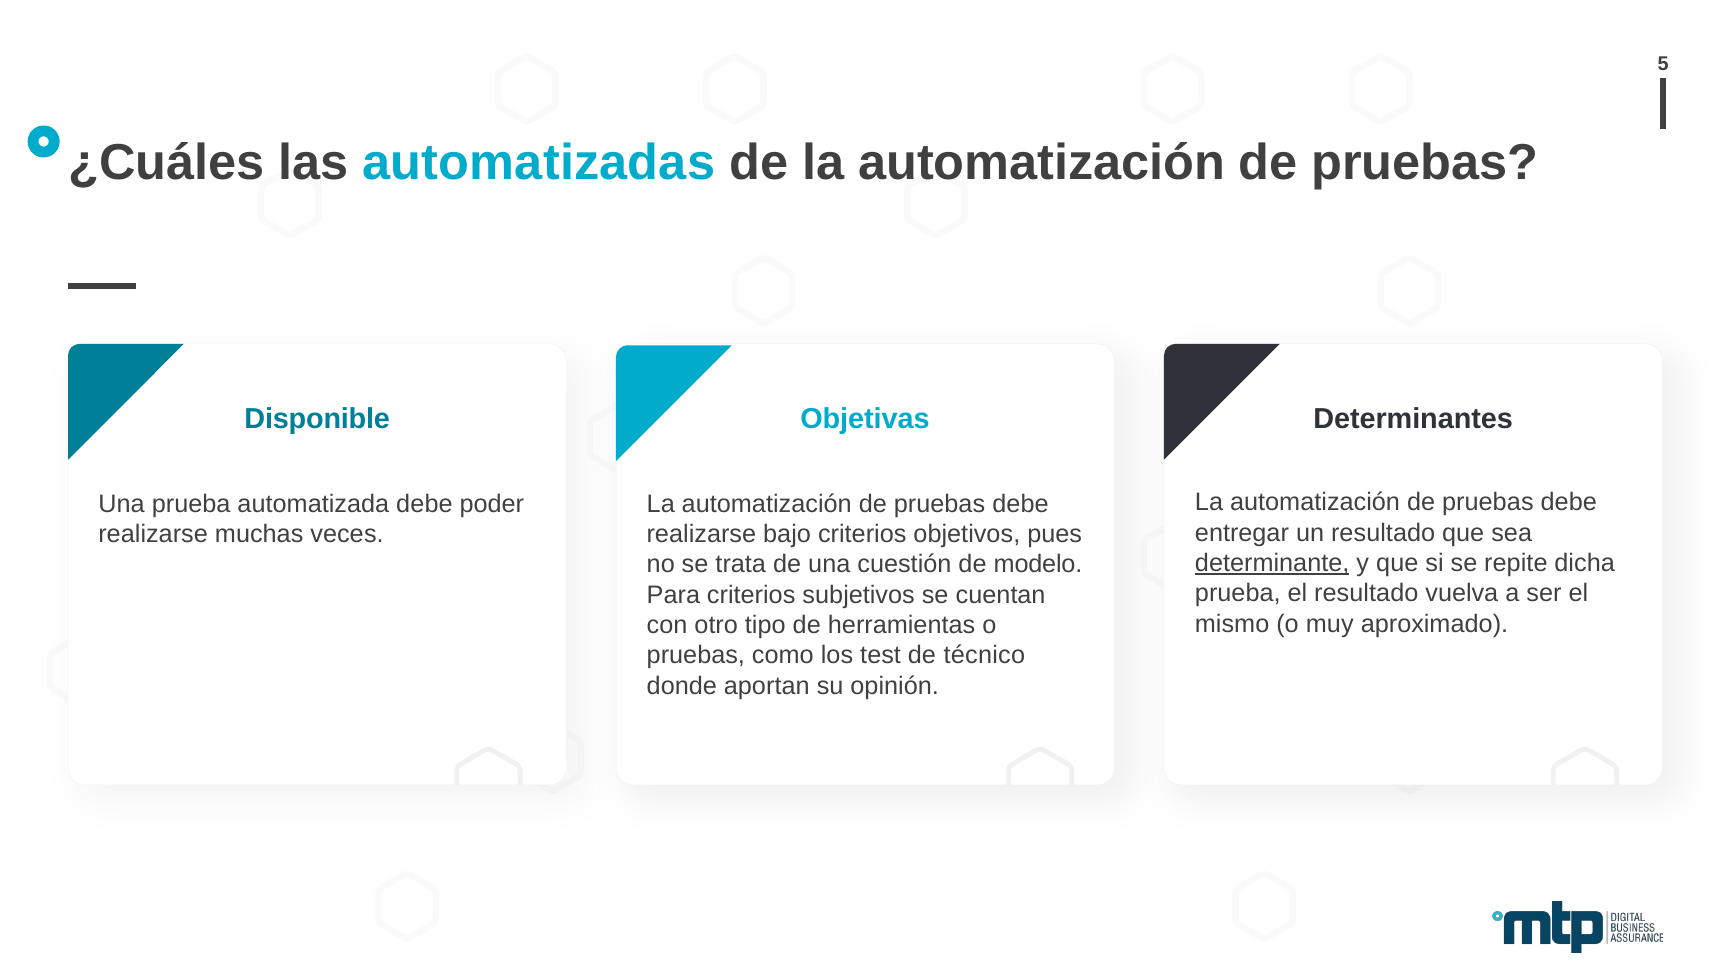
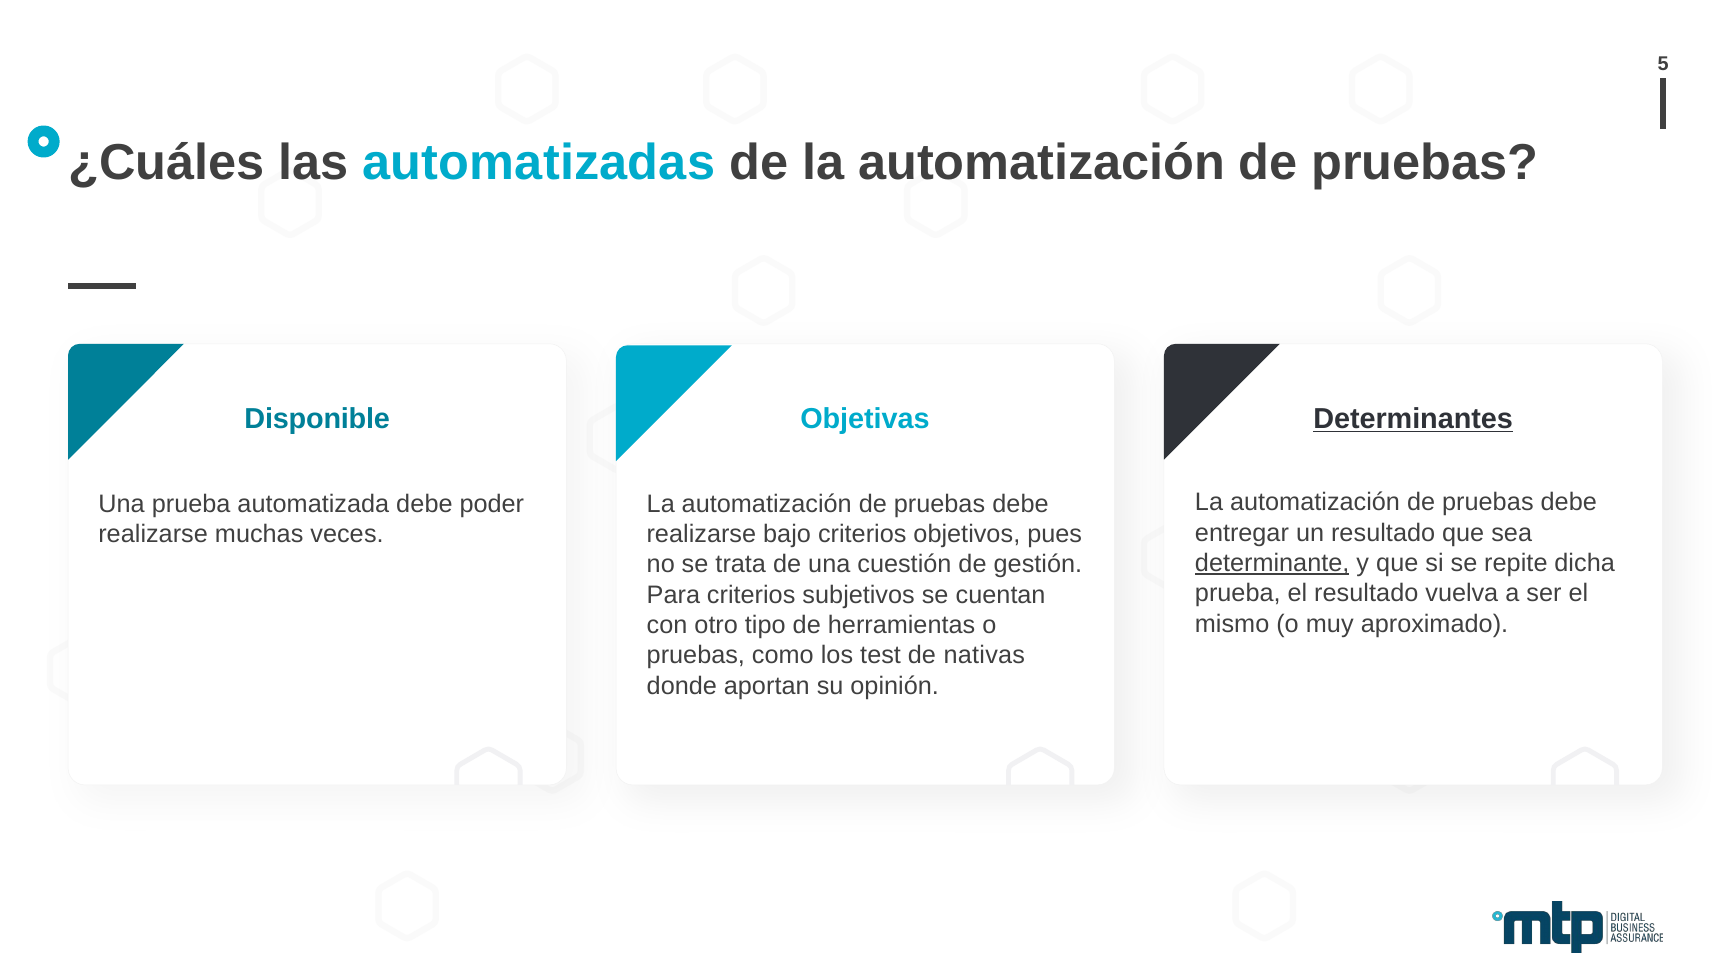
Determinantes underline: none -> present (1413, 419)
modelo: modelo -> gestión (1038, 564)
técnico: técnico -> nativas (984, 655)
